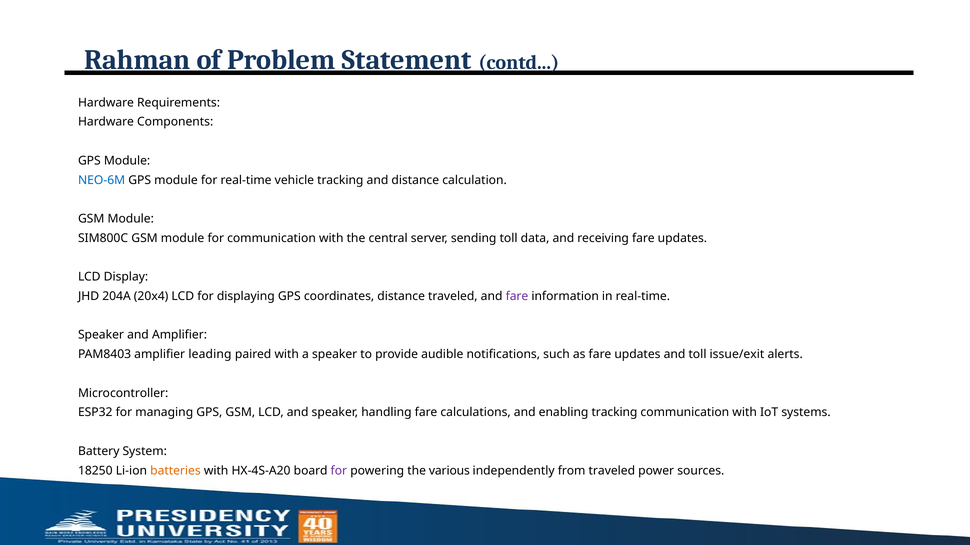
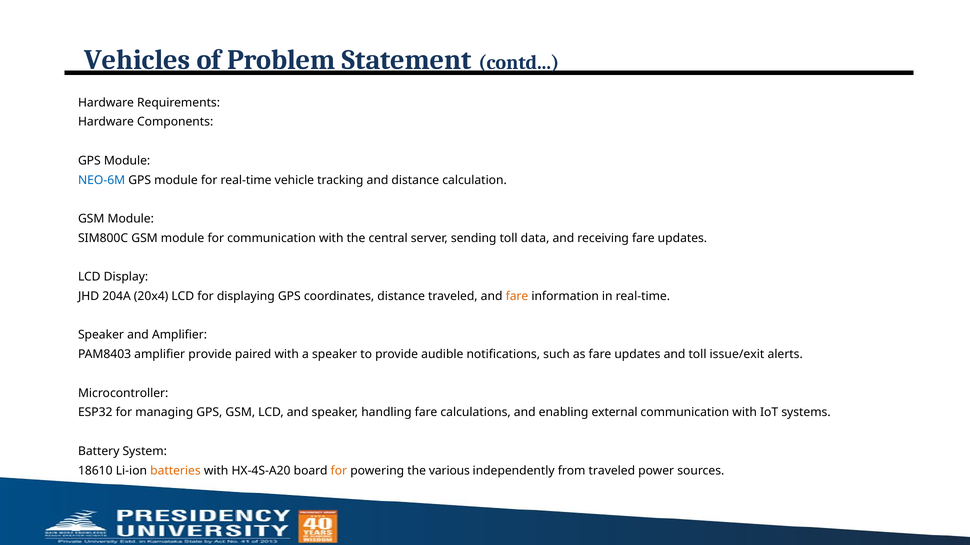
Rahman: Rahman -> Vehicles (137, 60)
fare colour: purple -> orange (517, 297)
amplifier leading: leading -> provide (210, 355)
enabling tracking: tracking -> external (615, 413)
18250: 18250 -> 18610 (95, 471)
for colour: purple -> orange (339, 471)
